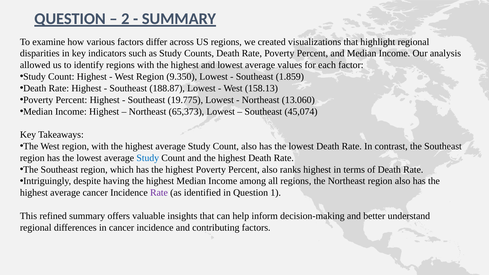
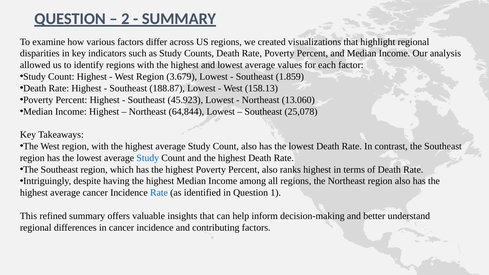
9.350: 9.350 -> 3.679 (182, 77)
19.775: 19.775 -> 45.923 (185, 100)
65,373: 65,373 -> 64,844 (186, 112)
45,074: 45,074 -> 25,078 (301, 112)
Rate colour: purple -> blue (159, 193)
